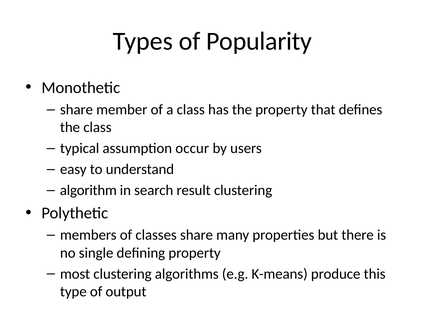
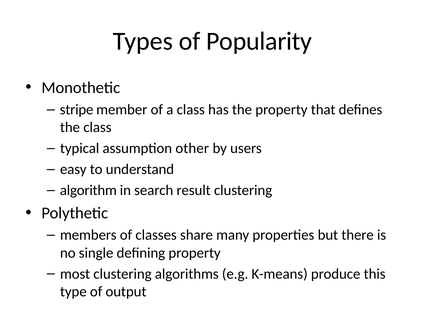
share: share -> stripe (77, 110)
occur: occur -> other (192, 148)
